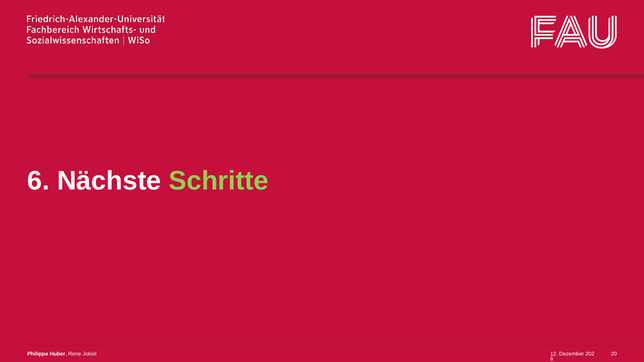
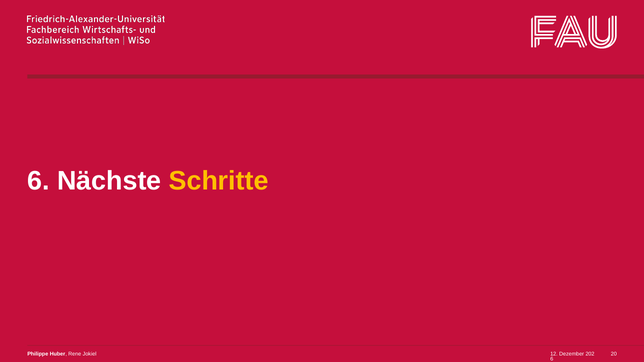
Schritte colour: light green -> yellow (219, 181)
